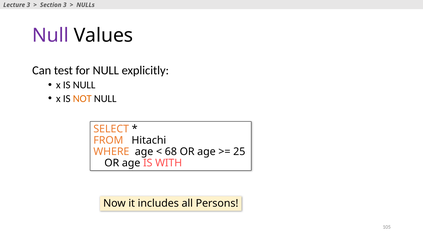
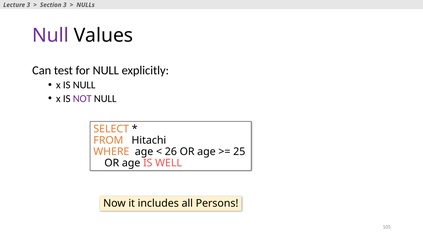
NOT colour: orange -> purple (82, 99)
68: 68 -> 26 (171, 152)
WITH: WITH -> WELL (169, 163)
